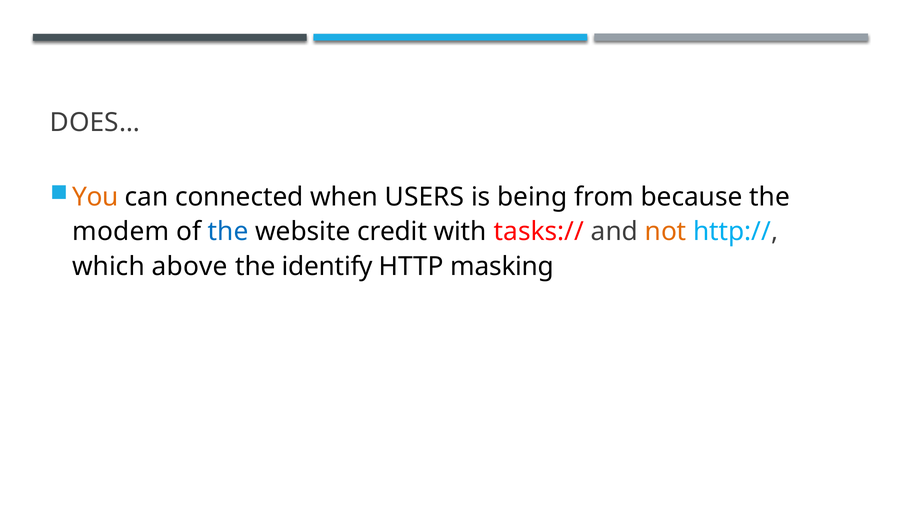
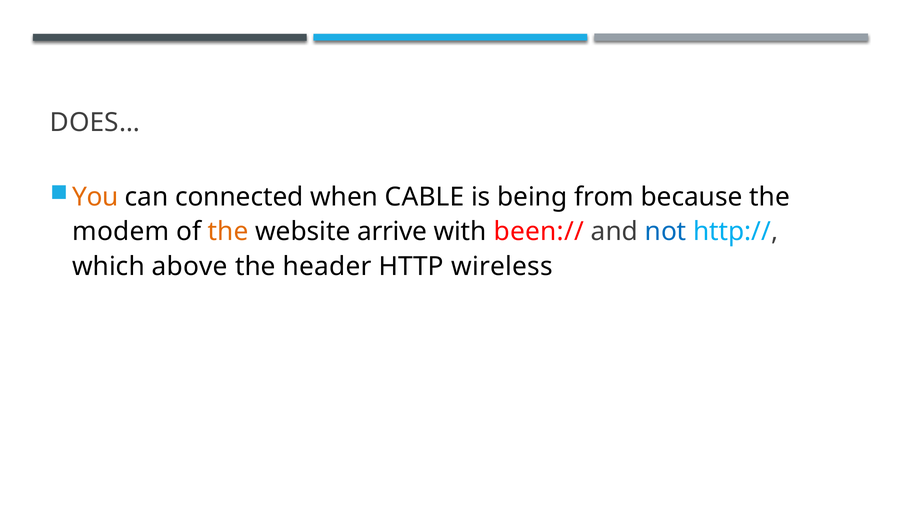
USERS: USERS -> CABLE (425, 197)
the colour: blue -> orange (228, 232)
credit: credit -> arrive (392, 232)
tasks://: tasks:// -> been:// (539, 232)
not colour: orange -> blue (666, 232)
identify: identify -> header (327, 266)
masking: masking -> wireless (502, 266)
